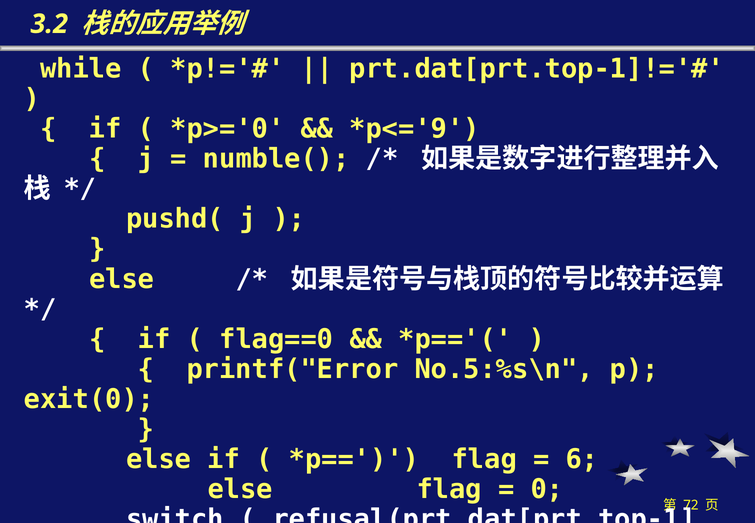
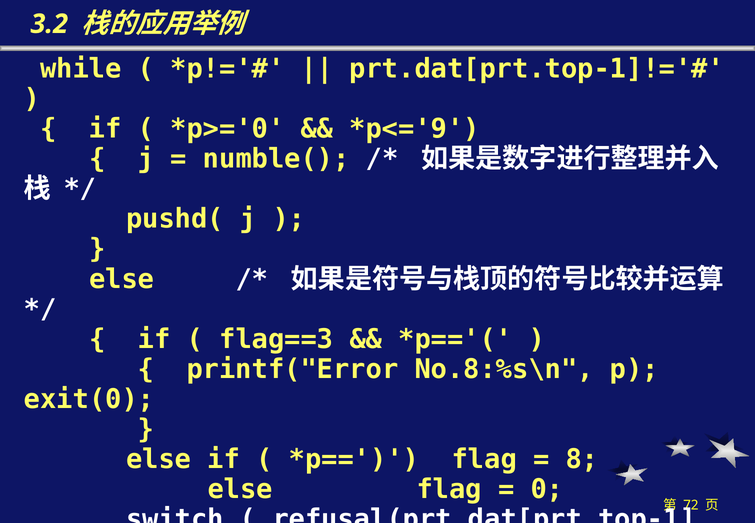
flag==0: flag==0 -> flag==3 (276, 339)
No.5:%s\n: No.5:%s\n -> No.8:%s\n (504, 369)
6: 6 -> 8 (582, 459)
